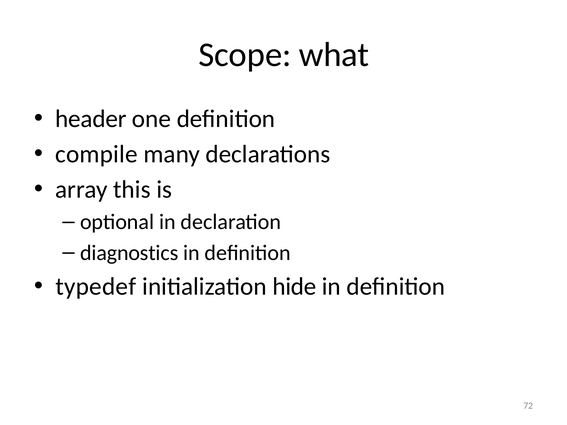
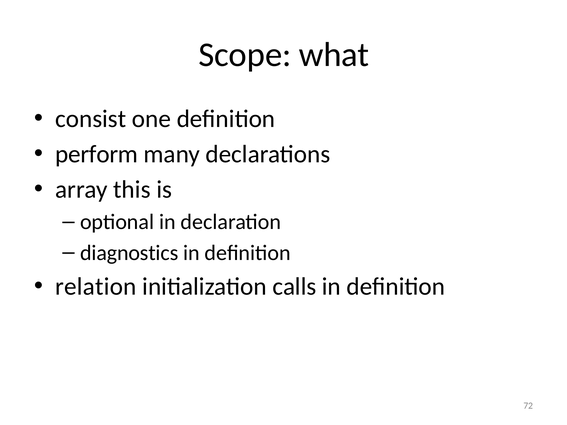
header: header -> consist (91, 119)
compile: compile -> perform (97, 154)
typedef: typedef -> relation (96, 287)
hide: hide -> calls (294, 287)
